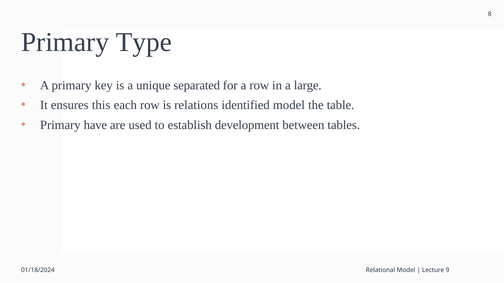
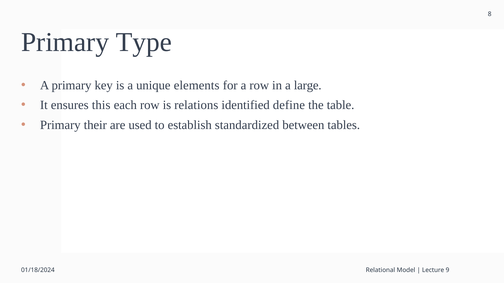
separated: separated -> elements (197, 85)
identified model: model -> define (289, 105)
have: have -> their (95, 125)
development: development -> standardized (247, 125)
